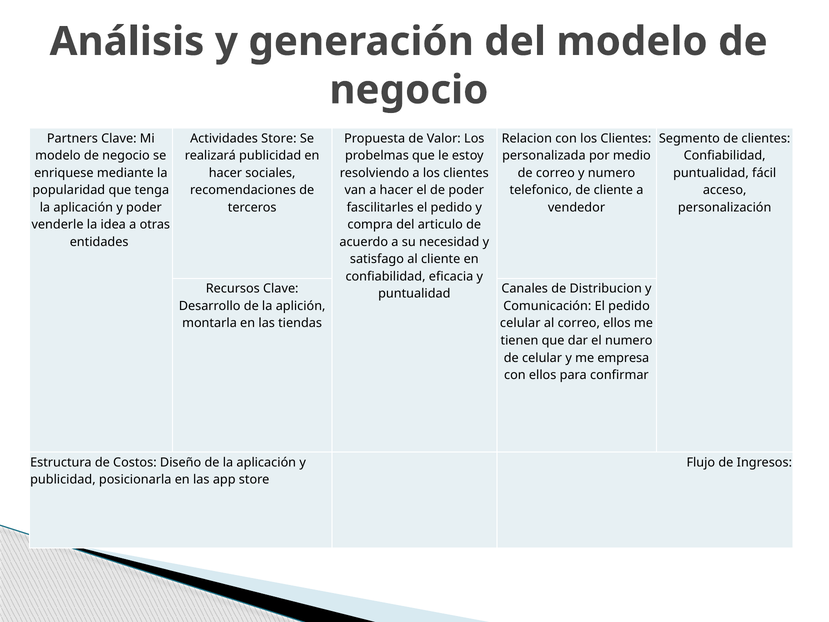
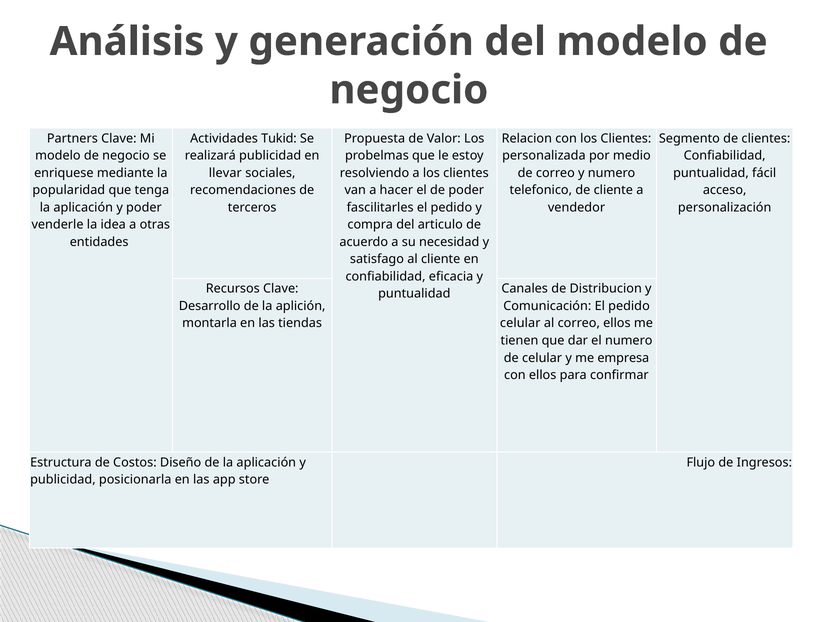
Actividades Store: Store -> Tukid (279, 138)
hacer: hacer -> llevar (225, 173)
